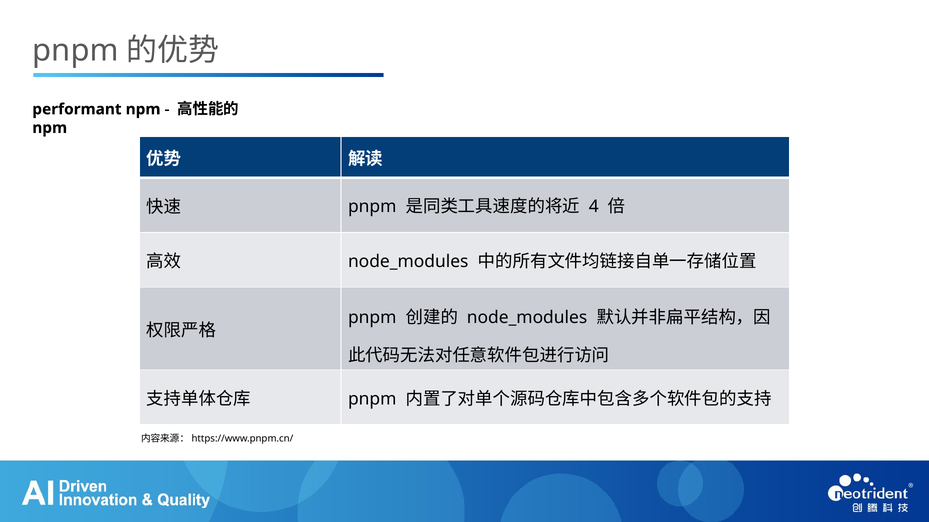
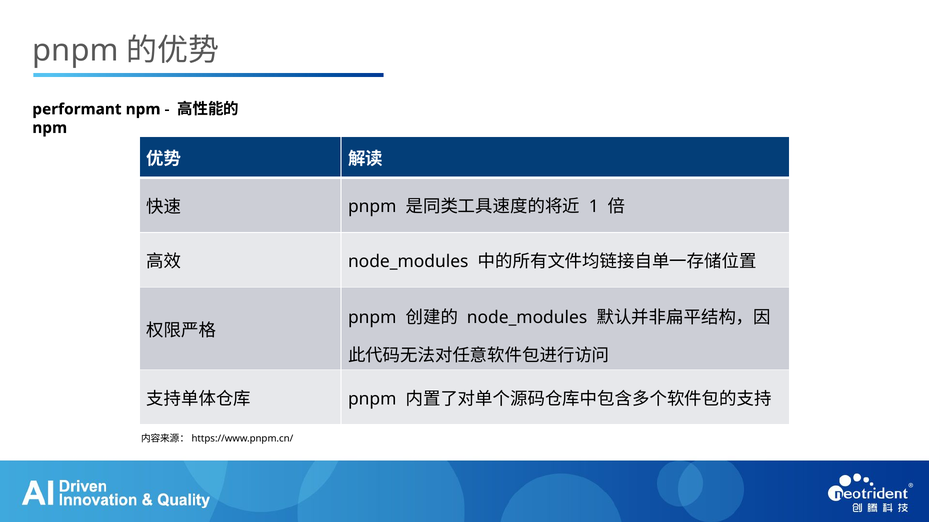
4: 4 -> 1 (594, 207)
